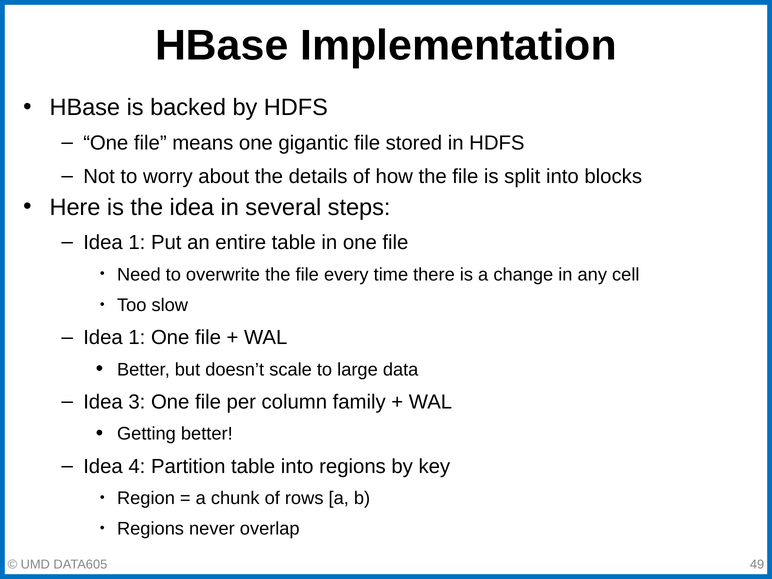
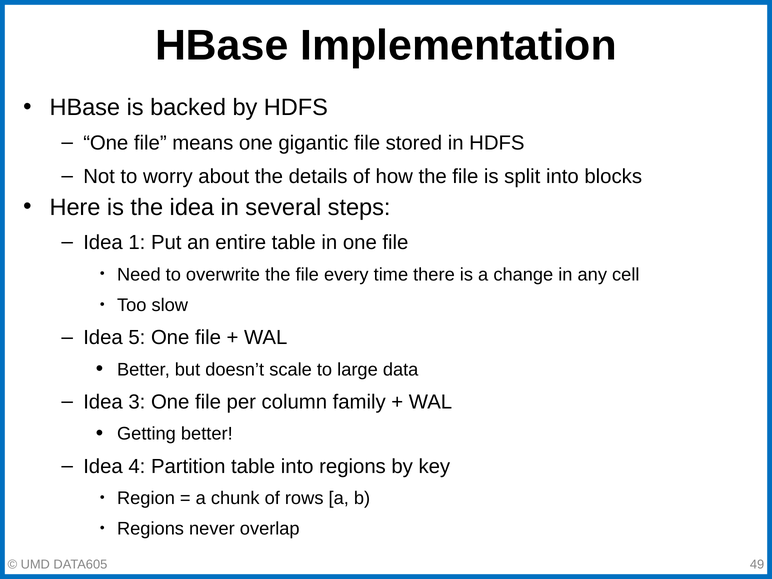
1: 1 -> 5 (137, 338)
